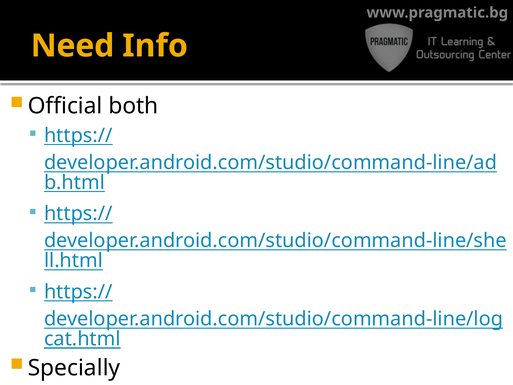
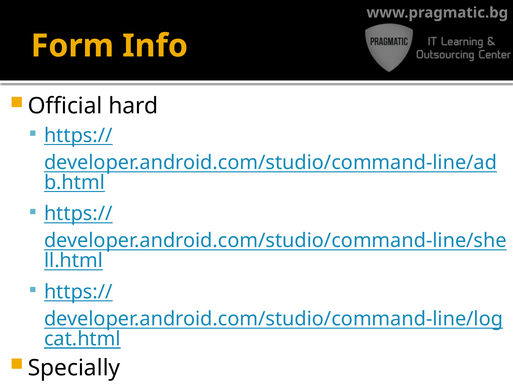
Need: Need -> Form (72, 46)
both: both -> hard (133, 106)
